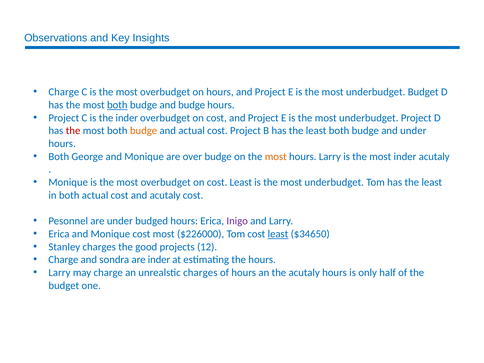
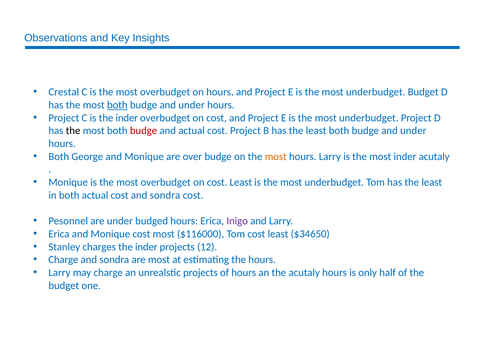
Charge: Charge -> Crestal (64, 92)
budge: budge -> under (192, 105)
the colour: red -> black (73, 131)
budge colour: orange -> red (144, 131)
cost and acutaly: acutaly -> sondra (165, 195)
$226000: $226000 -> $116000 (201, 234)
least underline: present -> none (278, 234)
charges the good: good -> inder (146, 247)
are inder: inder -> most (159, 260)
unrealstic charges: charges -> projects (200, 273)
